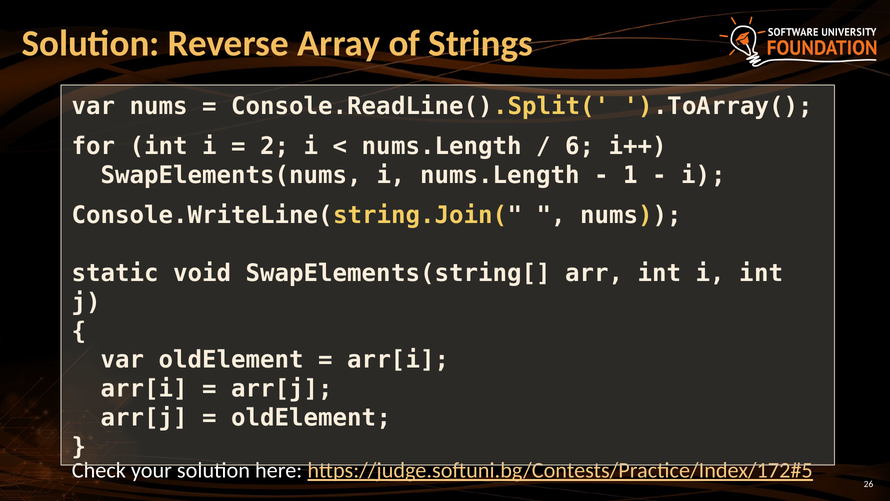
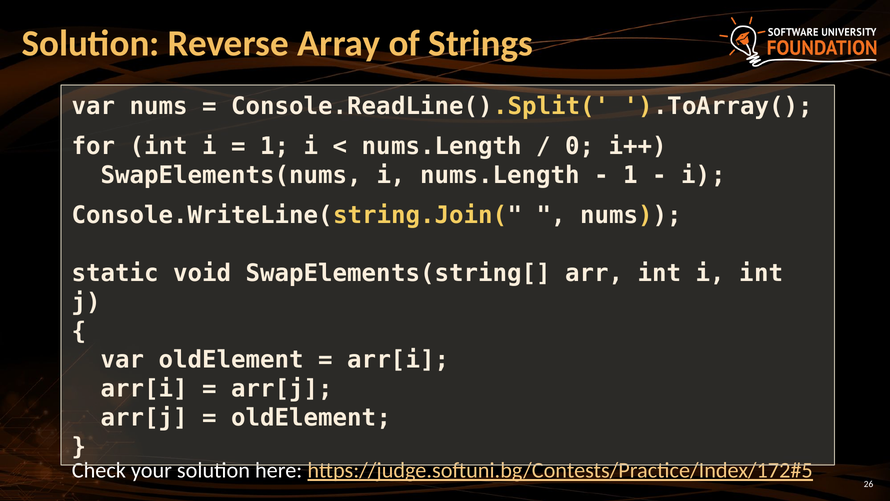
2: 2 -> 1 (275, 146)
6: 6 -> 0 (580, 146)
